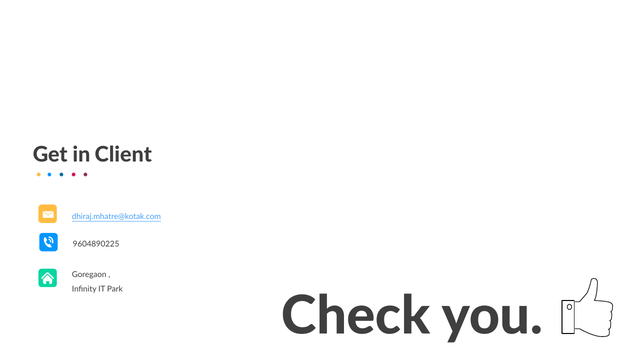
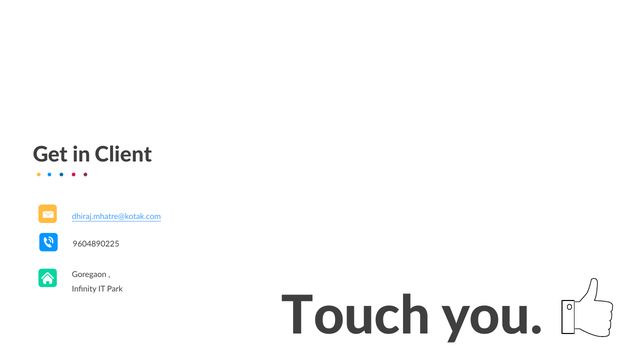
Check: Check -> Touch (356, 316)
